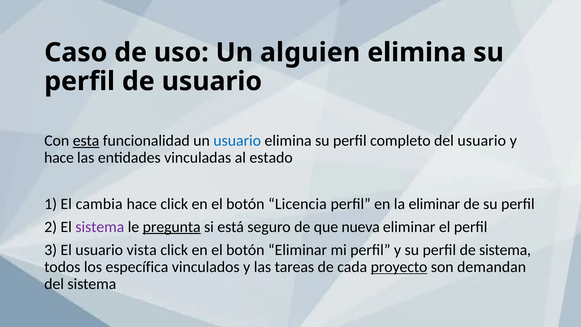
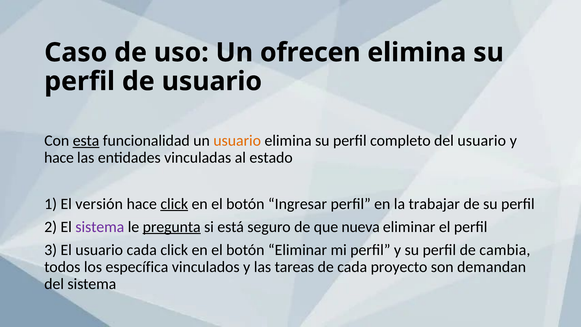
alguien: alguien -> ofrecen (310, 53)
usuario colour: blue -> orange (237, 141)
cambia: cambia -> versión (99, 204)
click underline: none -> present (174, 204)
Licencia: Licencia -> Ingresar (298, 204)
la eliminar: eliminar -> trabajar (434, 204)
usuario vista: vista -> cada (142, 250)
de sistema: sistema -> cambia (505, 250)
proyecto underline: present -> none (399, 267)
